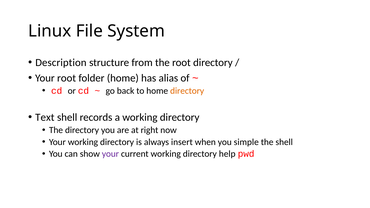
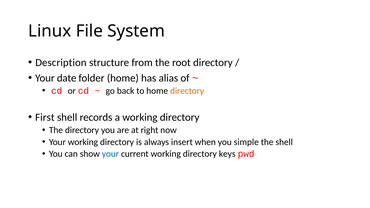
Your root: root -> date (67, 78)
Text: Text -> First (45, 117)
your colour: purple -> blue (110, 154)
help: help -> keys (227, 154)
